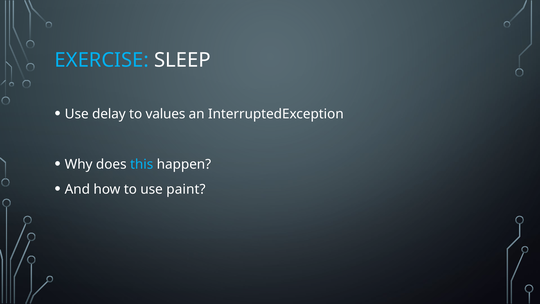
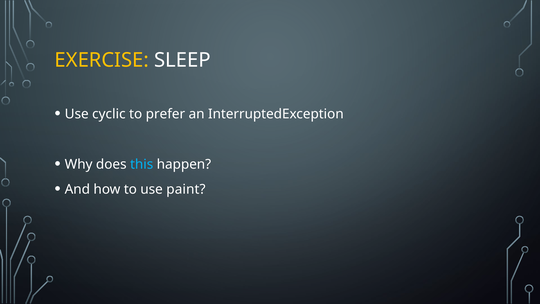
EXERCISE colour: light blue -> yellow (102, 60)
delay: delay -> cyclic (109, 114)
values: values -> prefer (165, 114)
